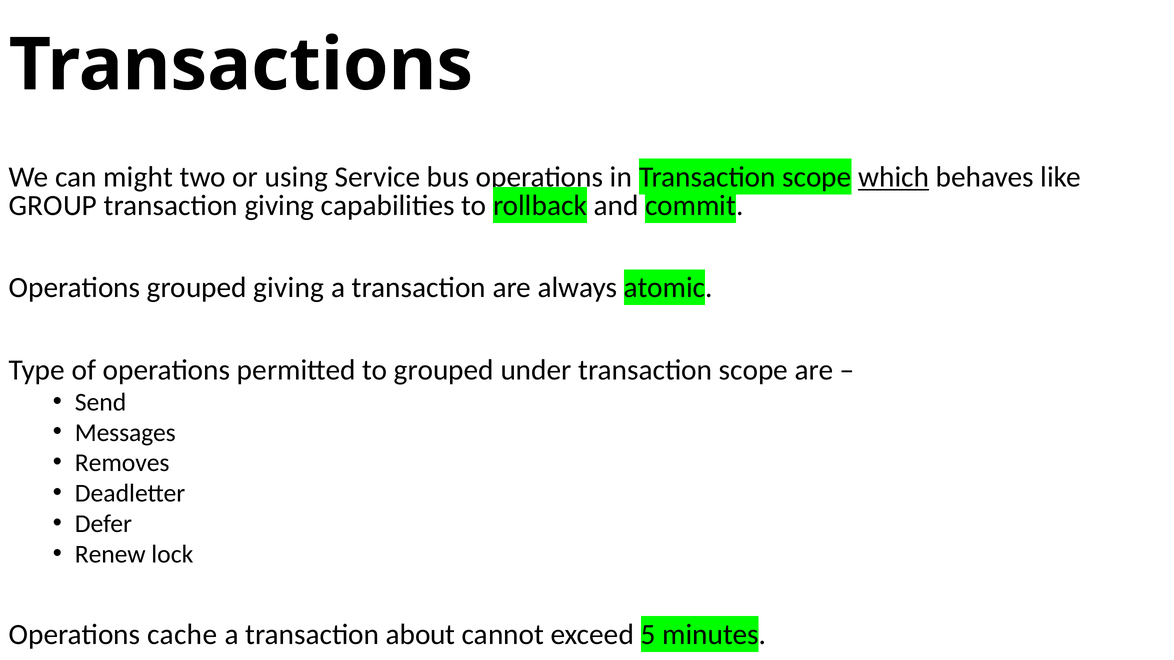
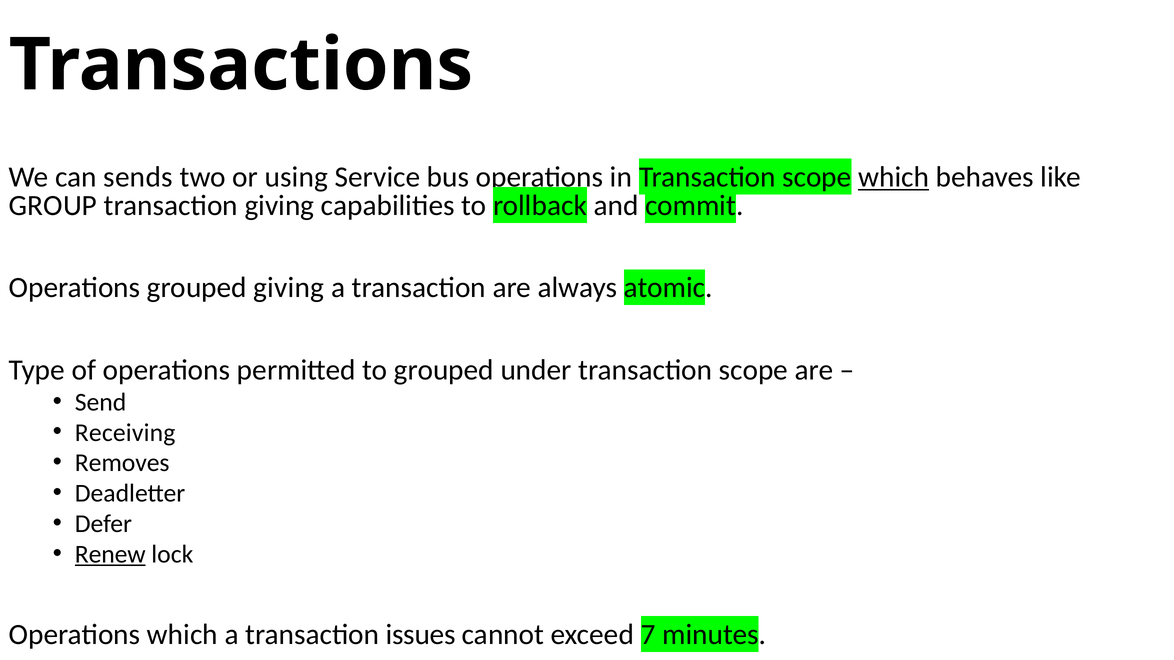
might: might -> sends (138, 177)
Messages: Messages -> Receiving (125, 433)
Renew underline: none -> present (110, 555)
Operations cache: cache -> which (182, 635)
about: about -> issues (421, 635)
5: 5 -> 7 (648, 635)
